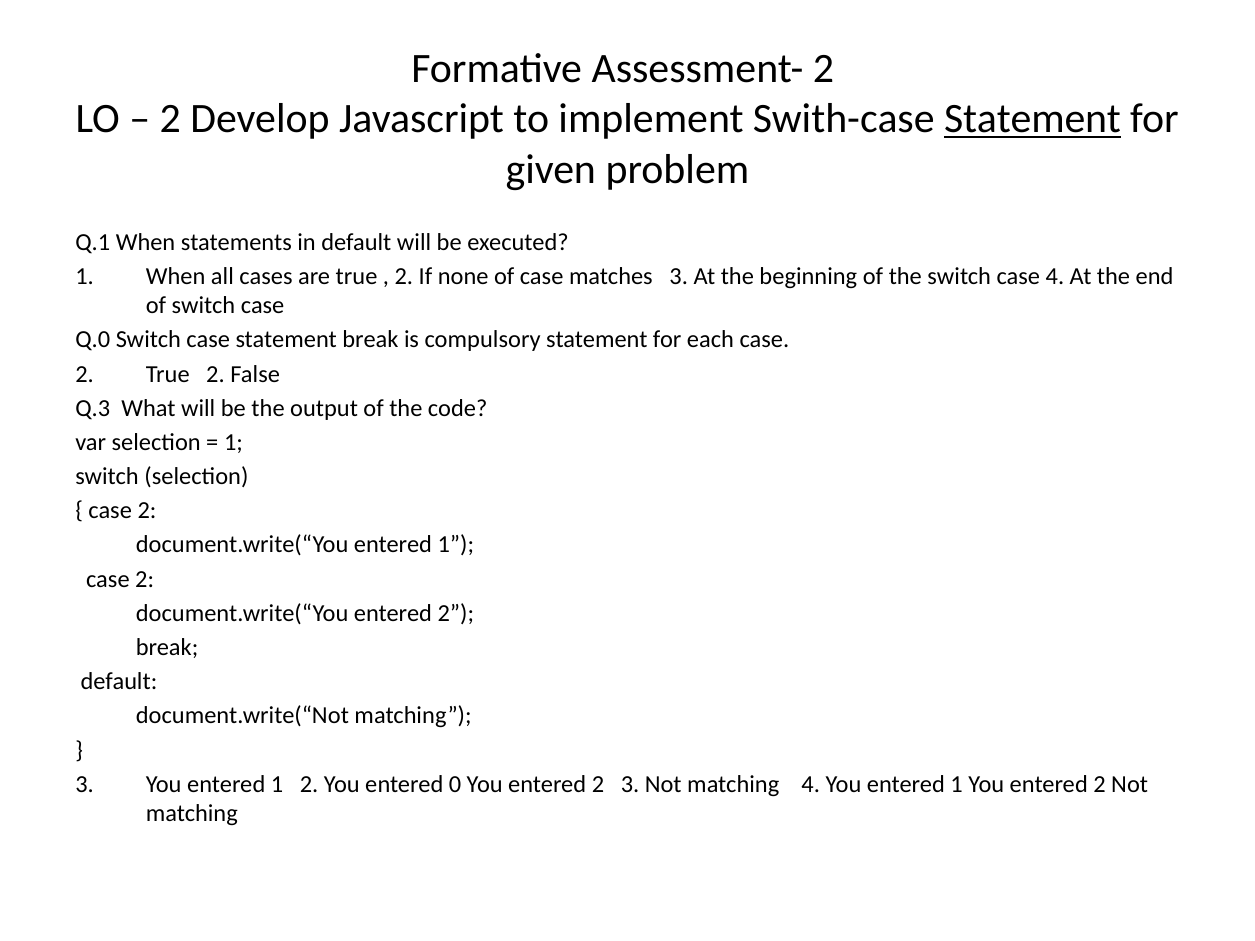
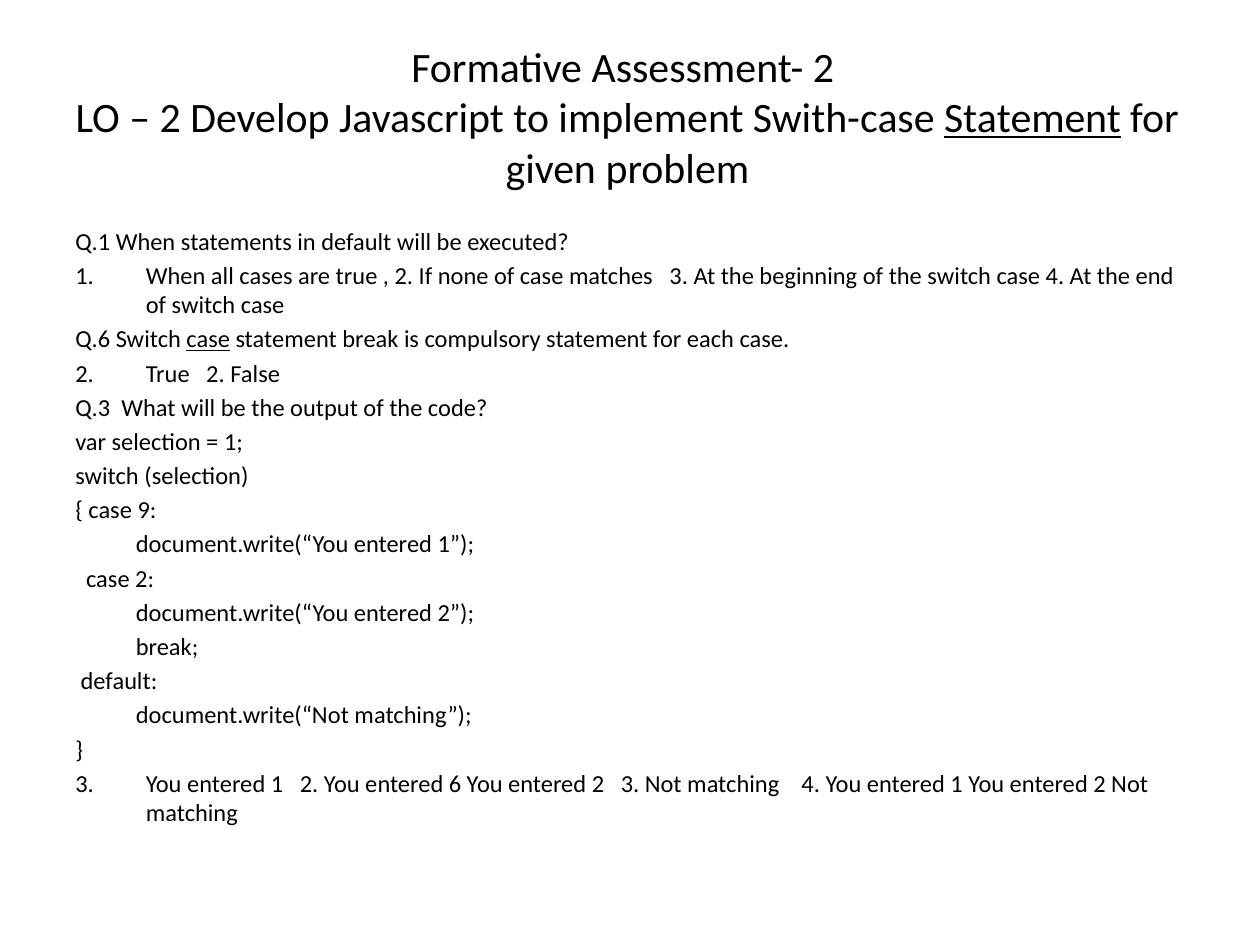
Q.0: Q.0 -> Q.6 (93, 340)
case underline: none -> present (208, 340)
2: 2 -> 9 (147, 511)
0: 0 -> 6 (455, 784)
